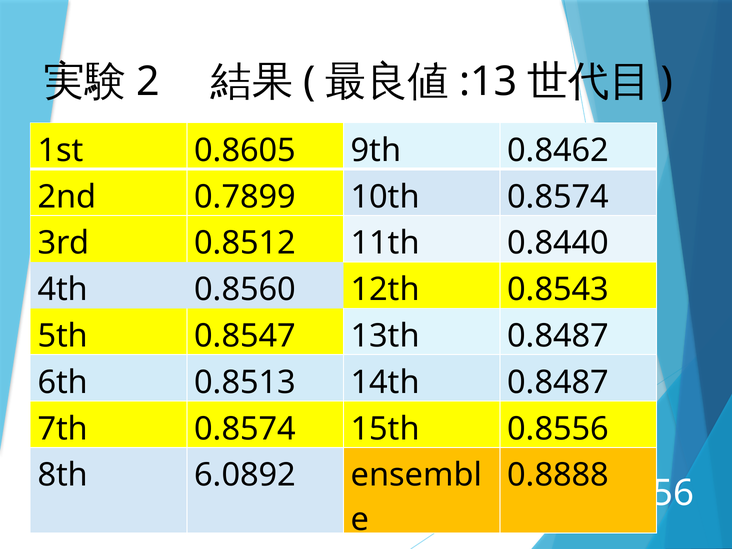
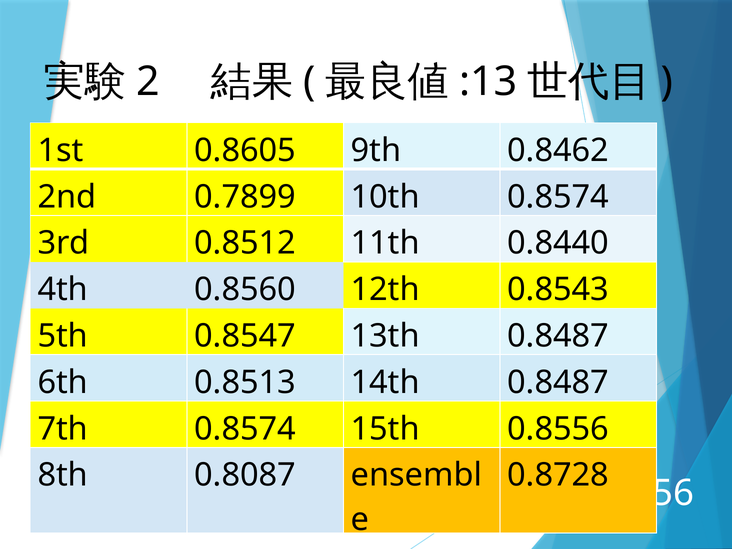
6.0892: 6.0892 -> 0.8087 (245, 475)
0.8888: 0.8888 -> 0.8728 (558, 475)
